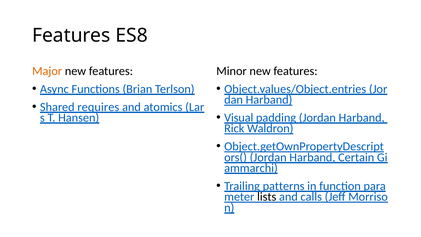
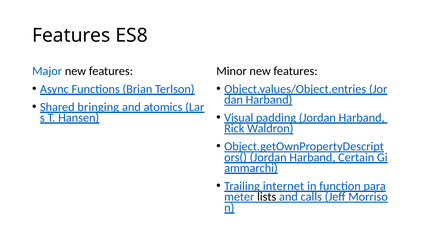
Major colour: orange -> blue (47, 71)
requires: requires -> bringing (98, 107)
patterns: patterns -> internet (284, 186)
